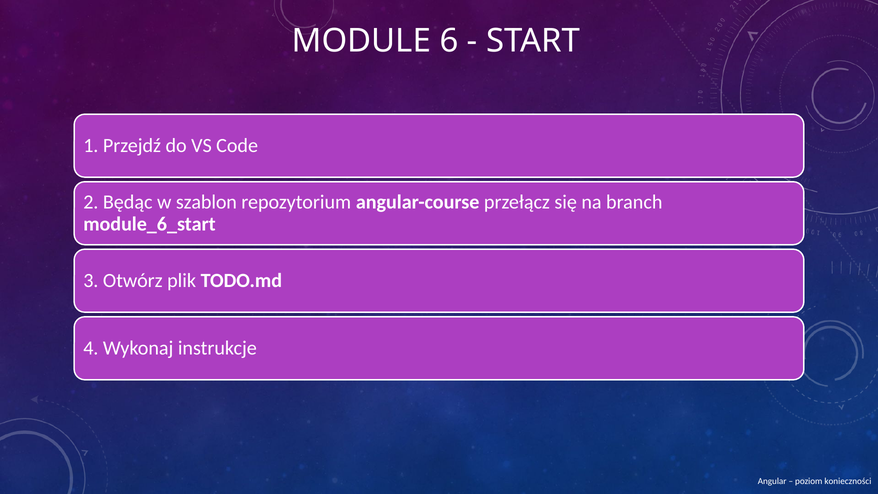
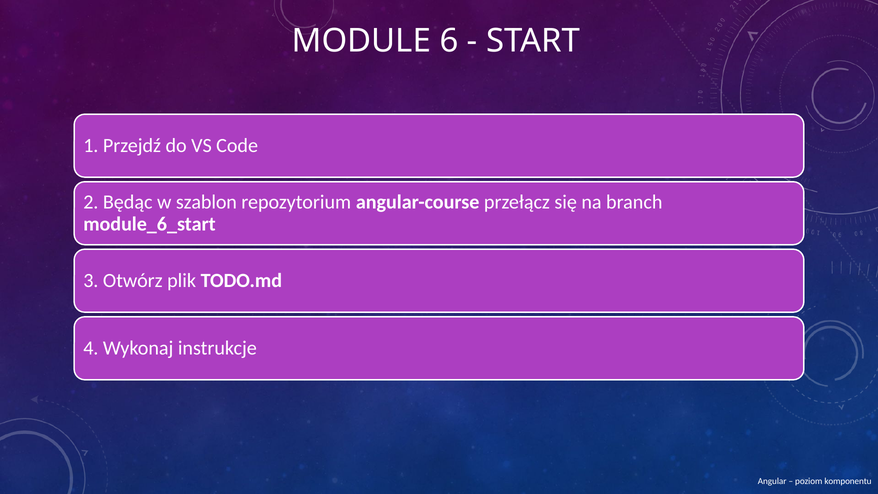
konieczności: konieczności -> komponentu (848, 481)
